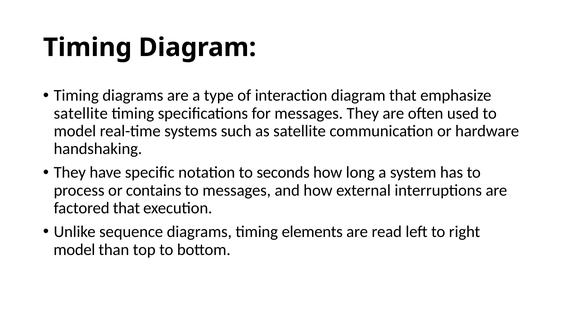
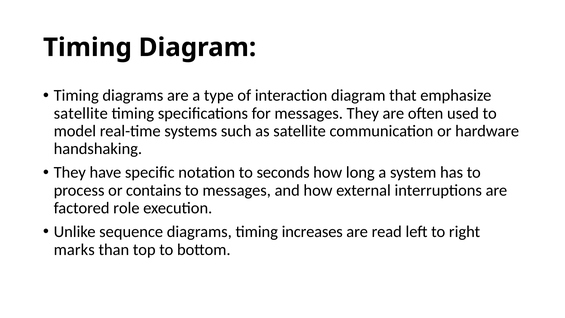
factored that: that -> role (126, 208)
elements: elements -> increases (312, 232)
model: model -> marks (74, 249)
